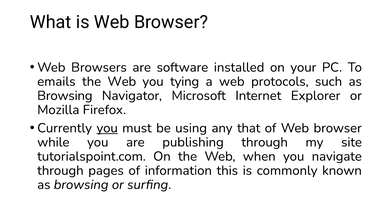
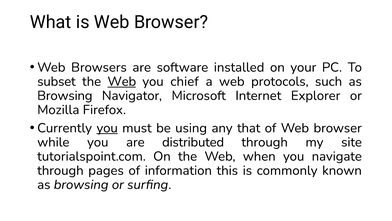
emails: emails -> subset (56, 81)
Web underline: none -> present (122, 81)
tying: tying -> chief (185, 81)
publishing: publishing -> distributed (193, 142)
